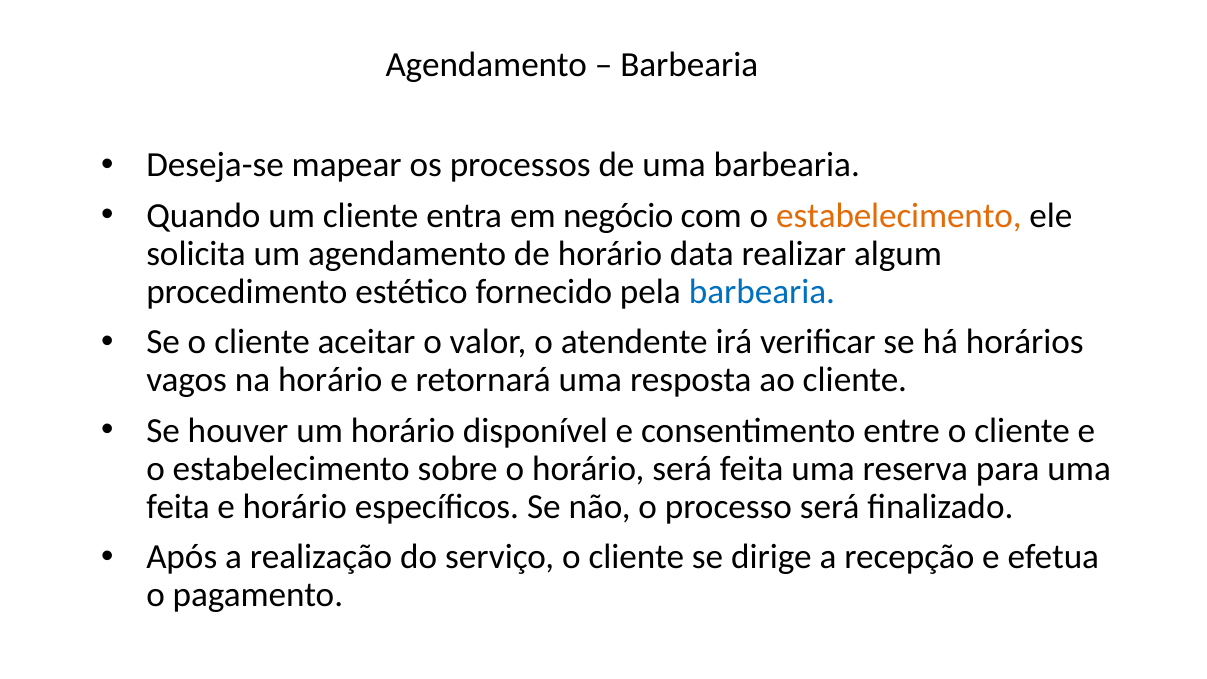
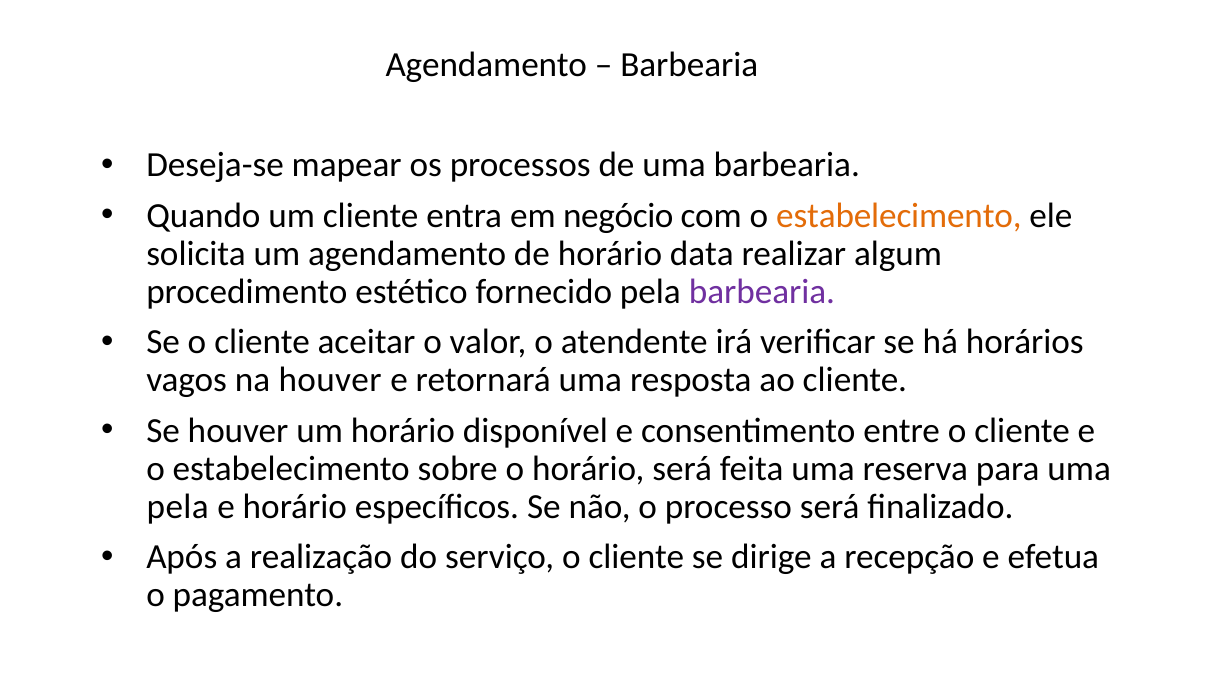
barbearia colour: blue -> purple (762, 291)
na horário: horário -> houver (330, 380)
feita: feita -> pela (178, 506)
